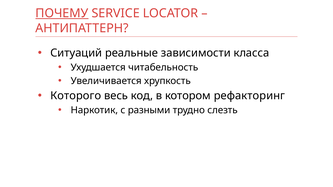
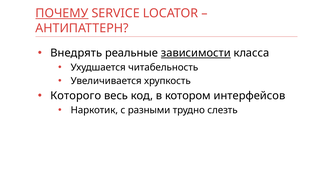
Ситуаций: Ситуаций -> Внедрять (76, 53)
зависимости underline: none -> present (196, 53)
рефакторинг: рефакторинг -> интерфейсов (249, 96)
